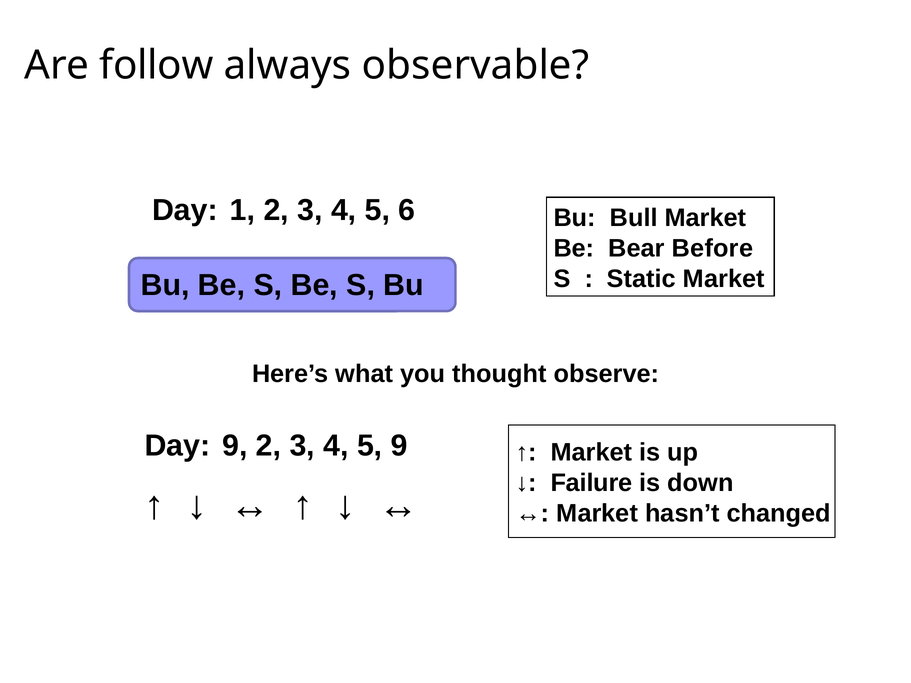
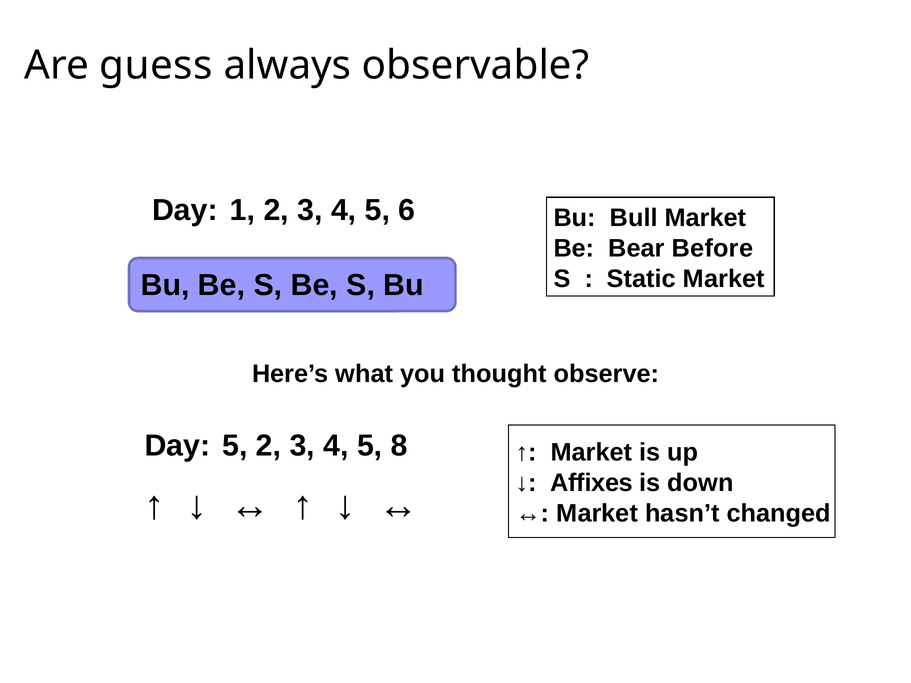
follow: follow -> guess (156, 65)
9: 9 -> 5 (235, 446)
5 9: 9 -> 8 (399, 446)
Failure: Failure -> Affixes (592, 483)
